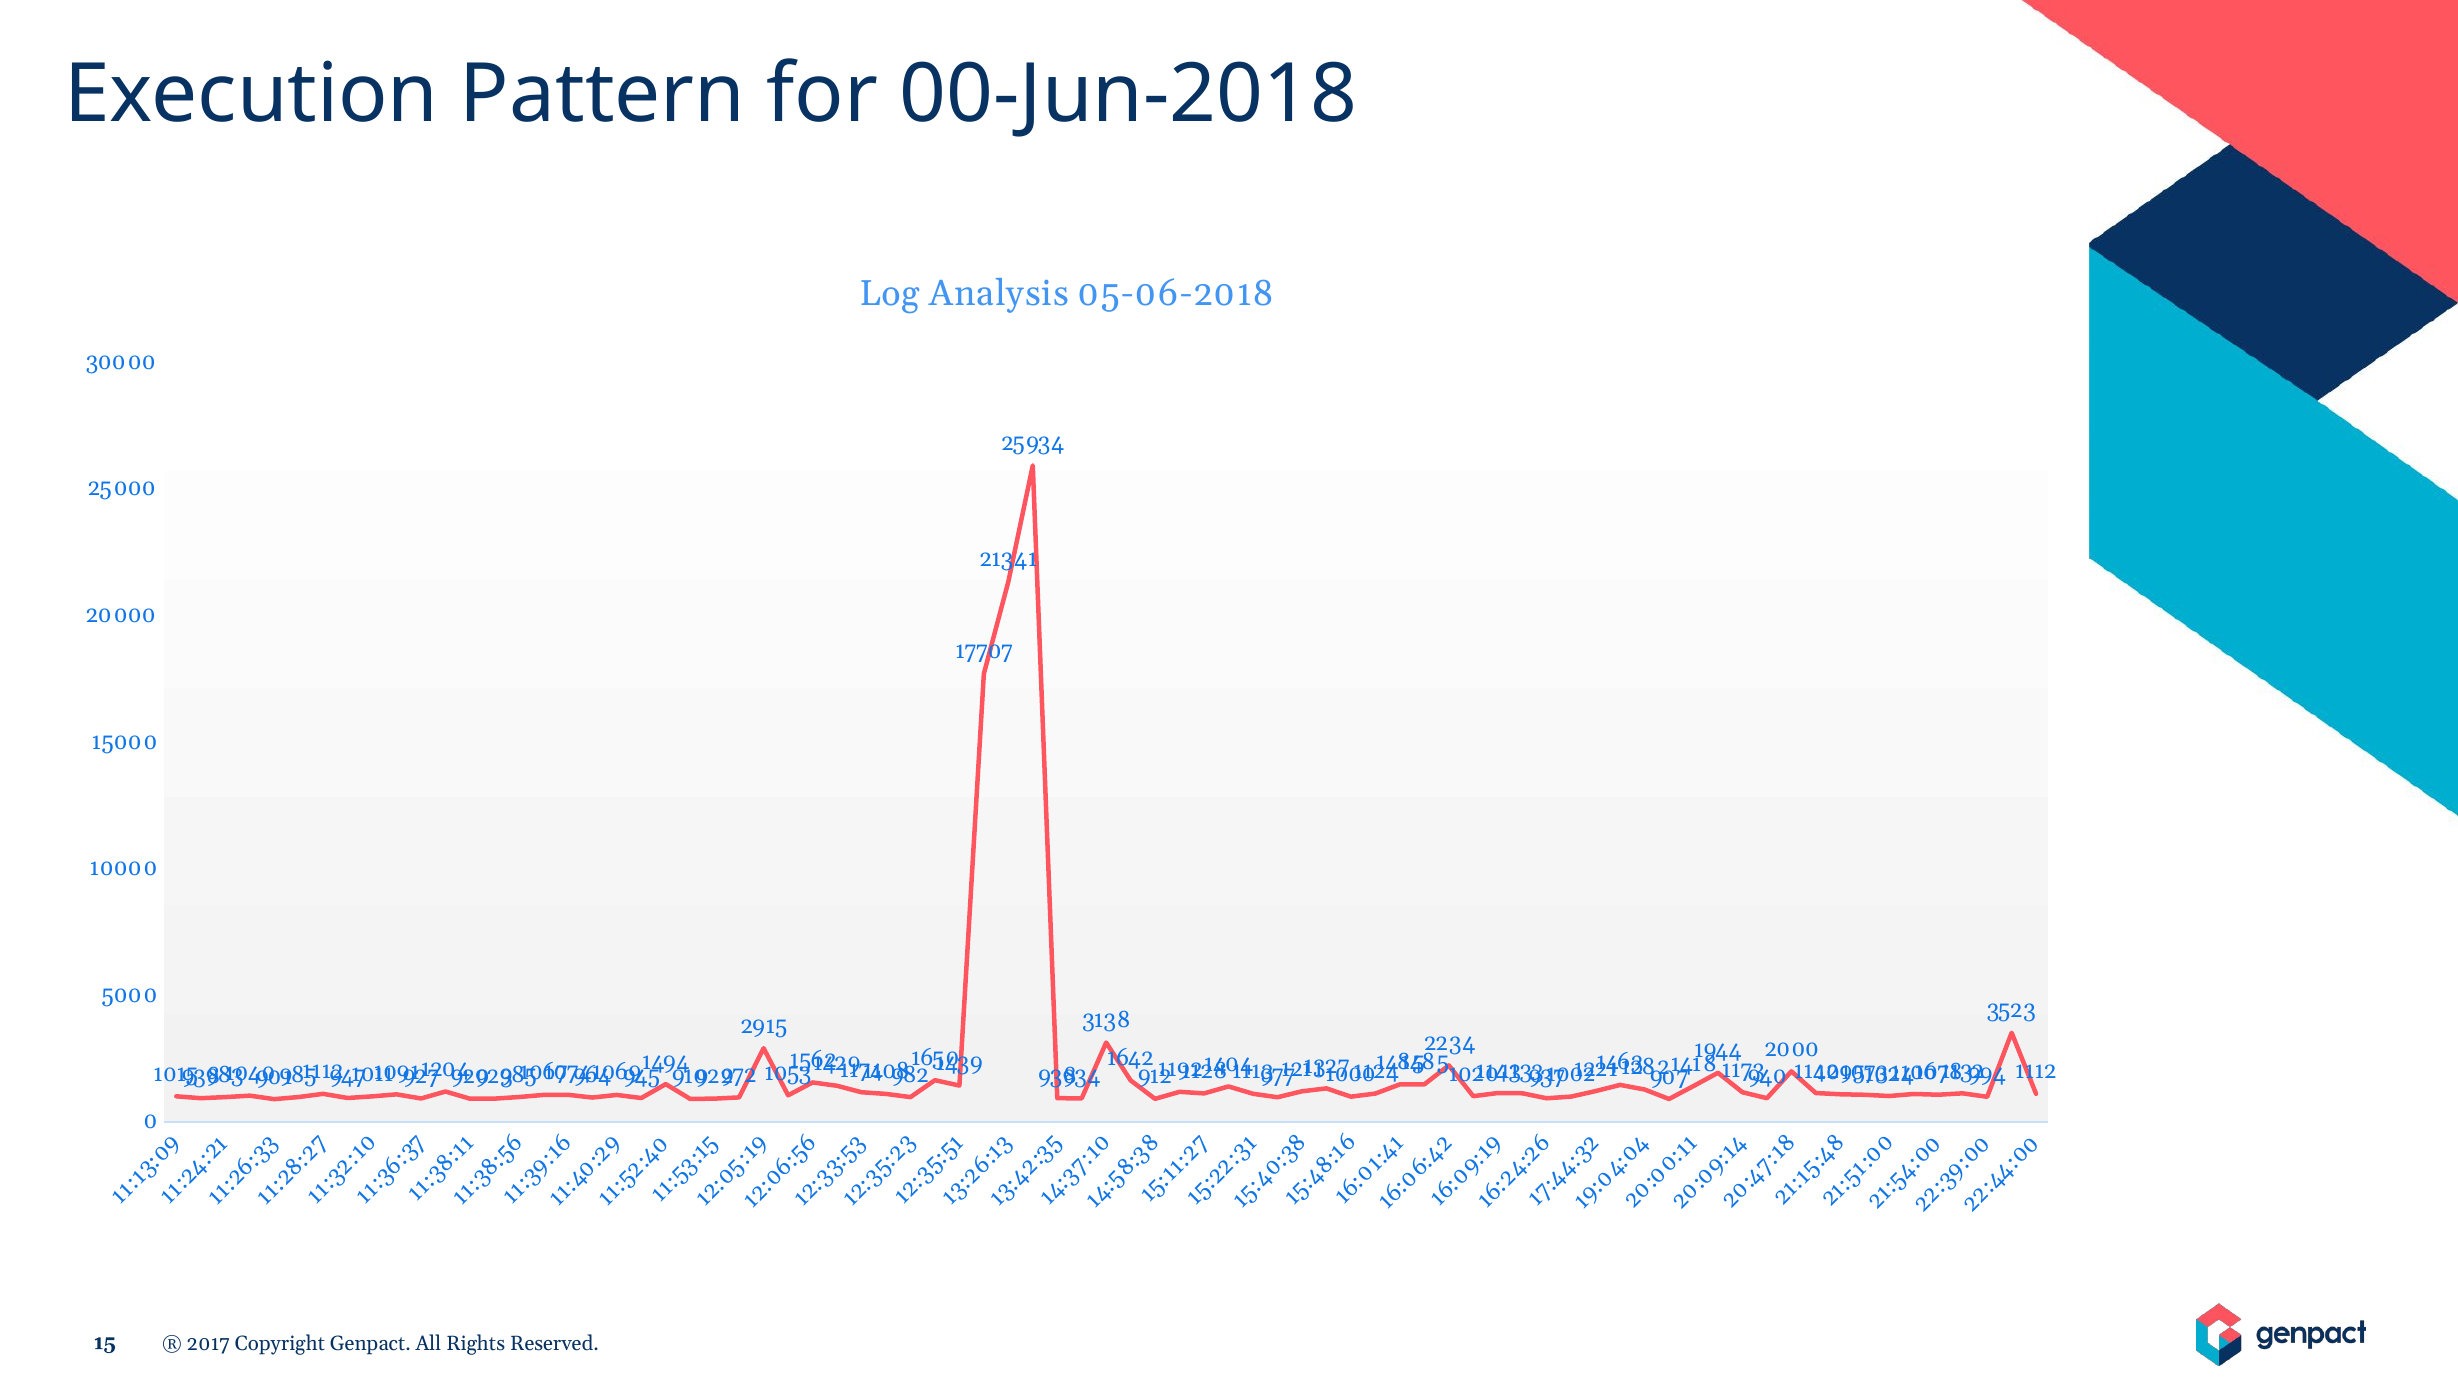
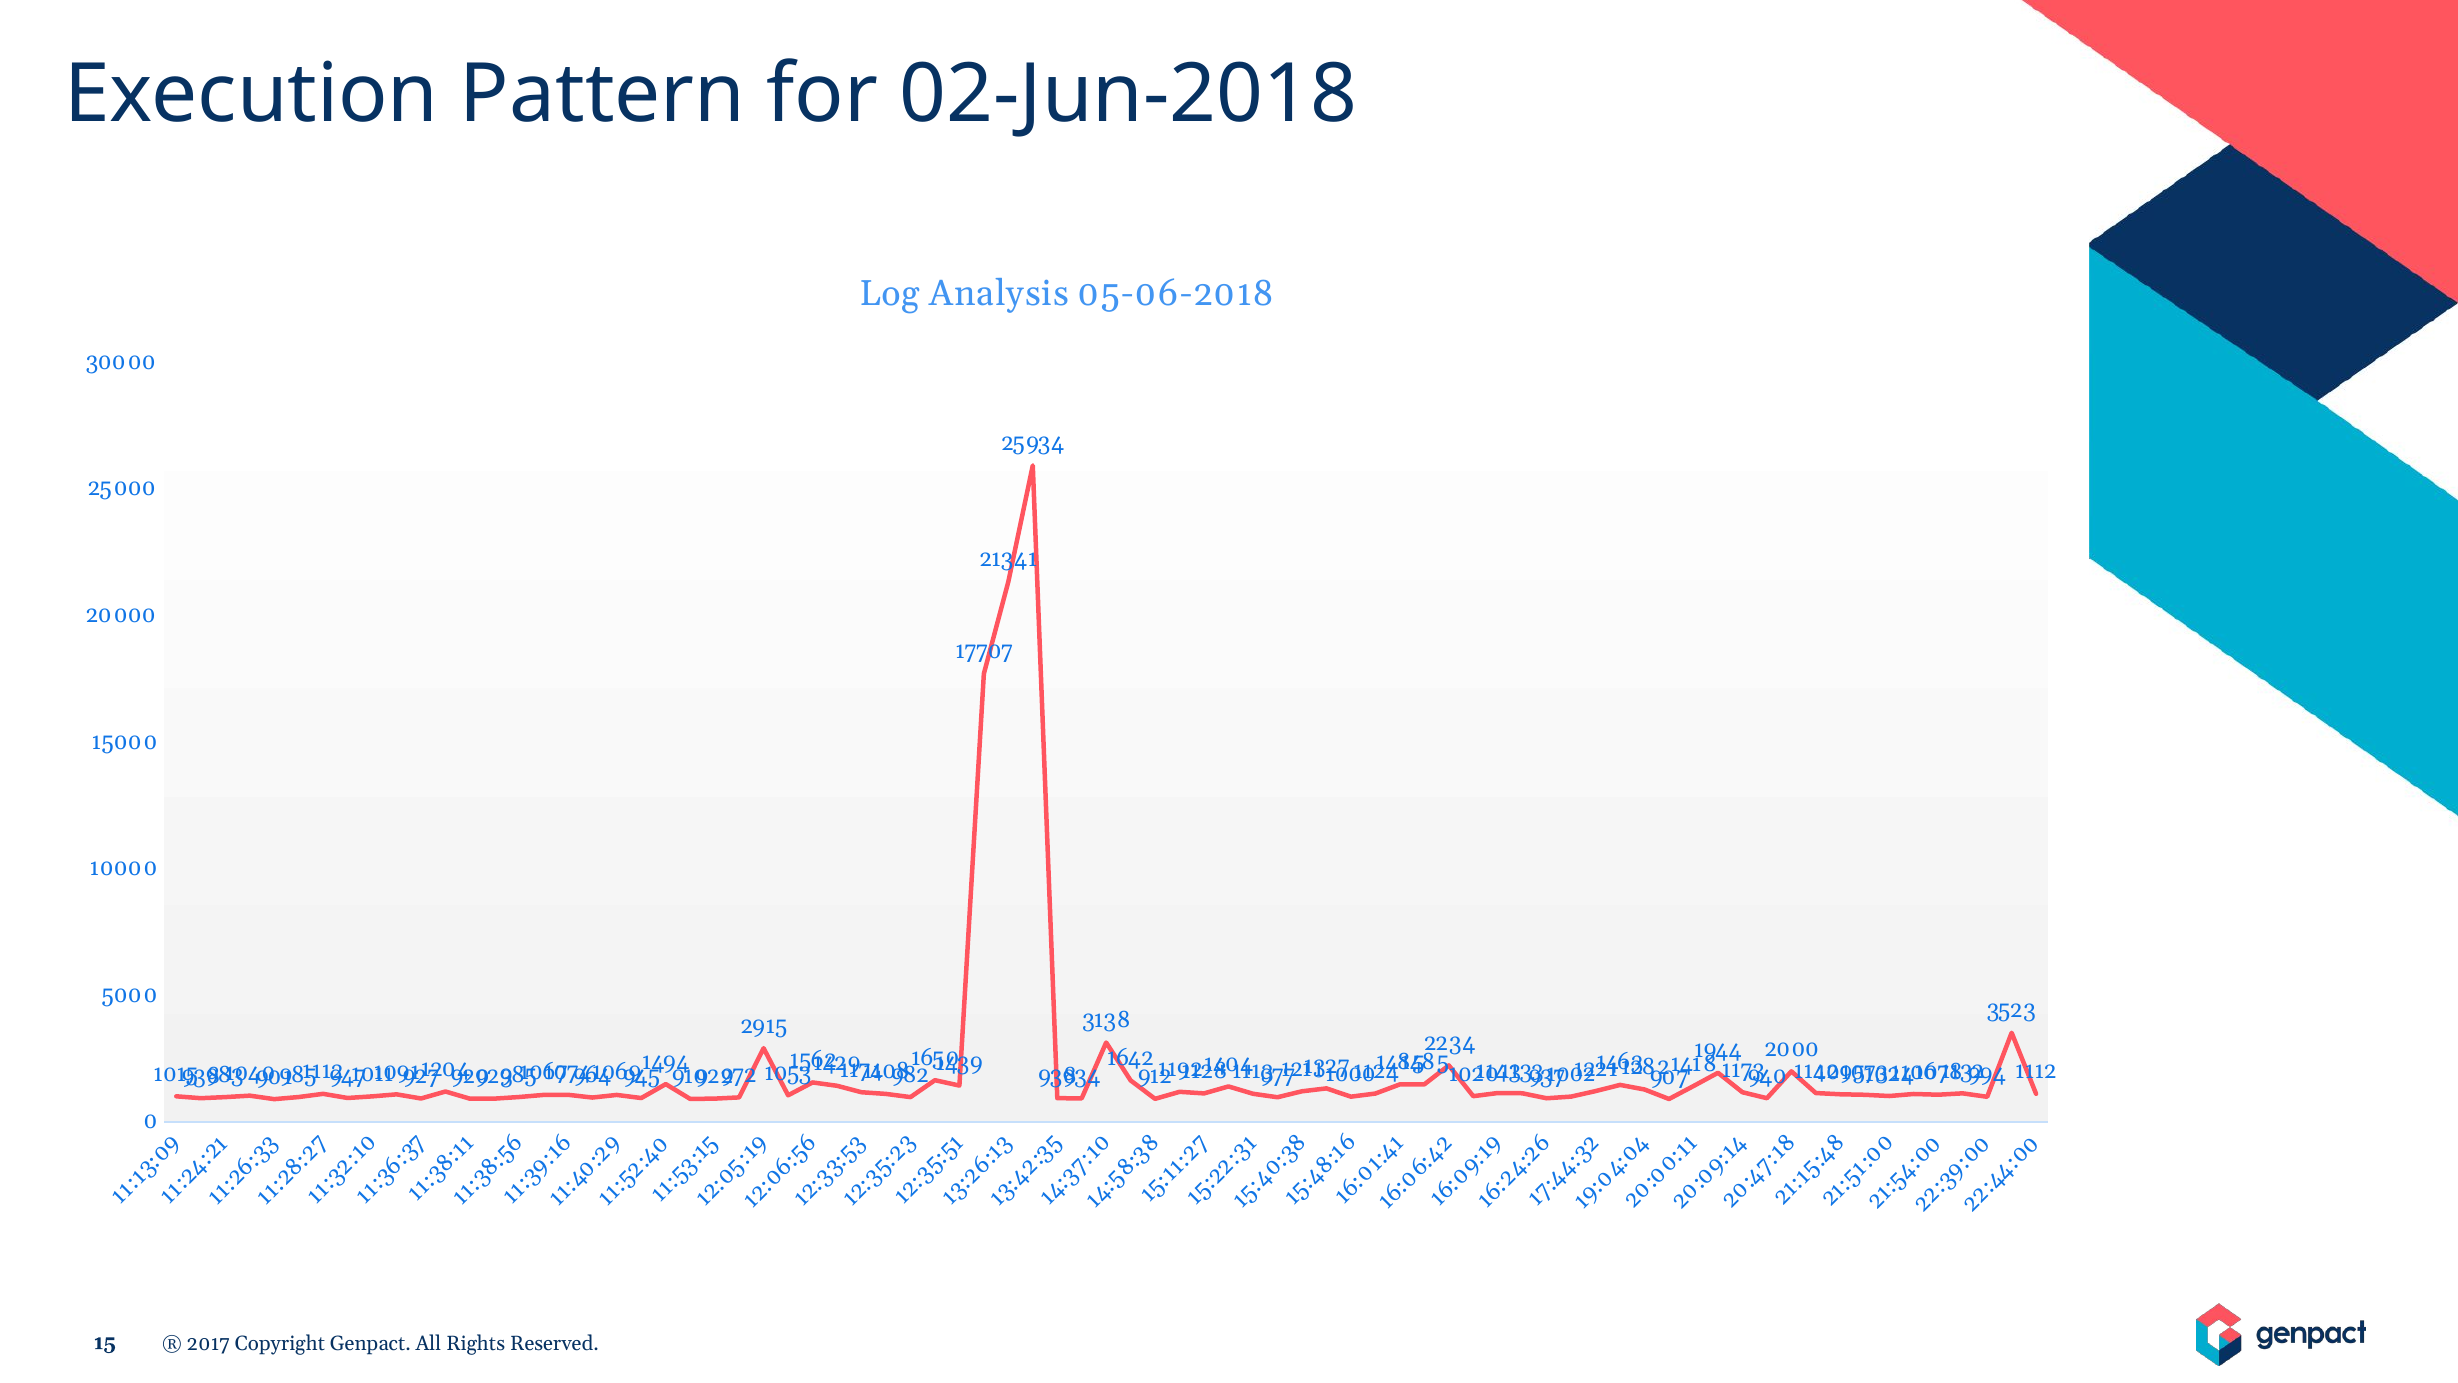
00-Jun-2018: 00-Jun-2018 -> 02-Jun-2018 (1128, 95)
